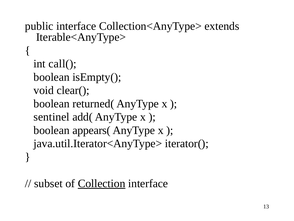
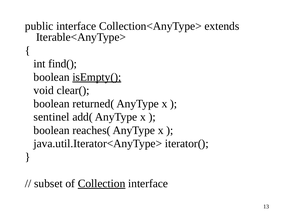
call(: call( -> find( (63, 64)
isEmpty( underline: none -> present (97, 77)
appears(: appears( -> reaches( (91, 130)
